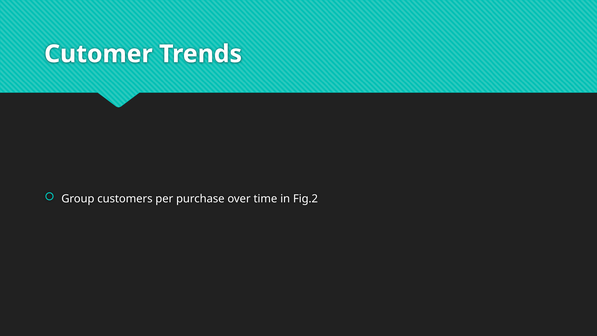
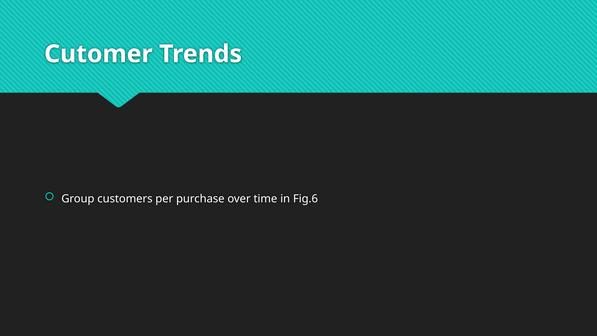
Fig.2: Fig.2 -> Fig.6 (305, 199)
